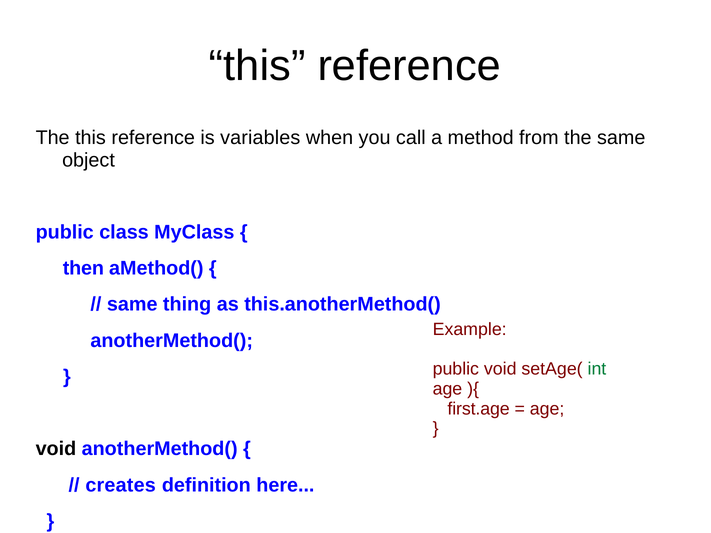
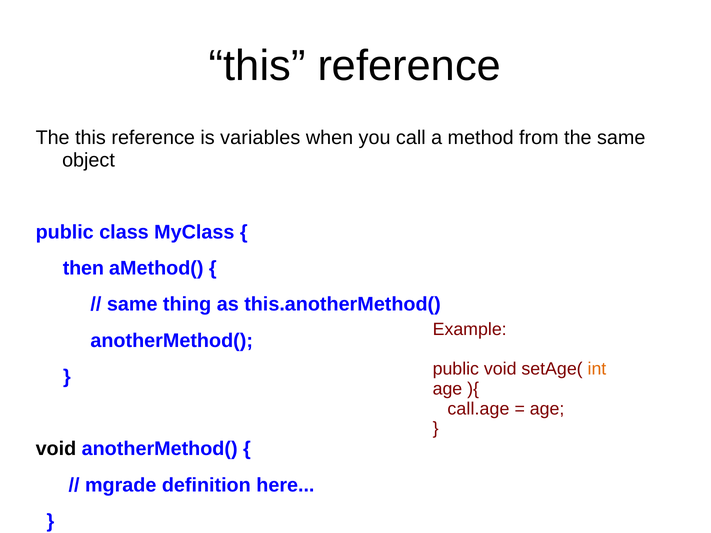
int colour: green -> orange (597, 369)
first.age: first.age -> call.age (478, 409)
creates: creates -> mgrade (121, 485)
